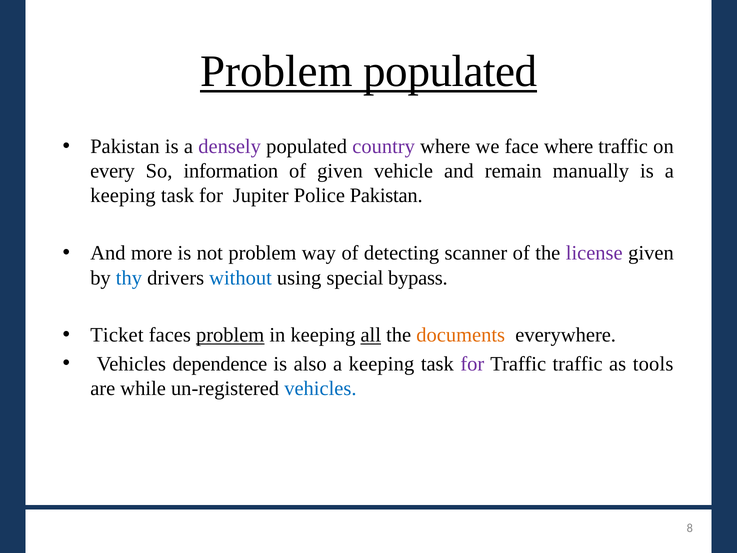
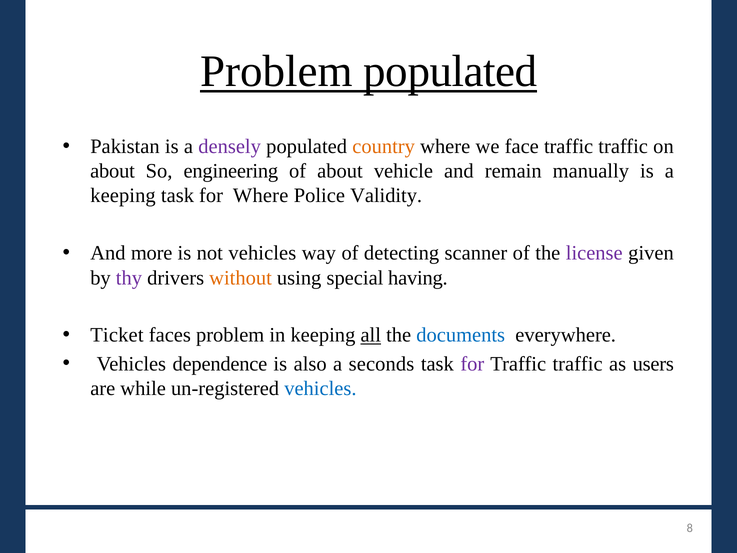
country colour: purple -> orange (384, 146)
face where: where -> traffic (569, 146)
every: every -> about (113, 171)
information: information -> engineering (231, 171)
of given: given -> about (340, 171)
for Jupiter: Jupiter -> Where (261, 196)
Police Pakistan: Pakistan -> Validity (386, 196)
not problem: problem -> vehicles (262, 253)
thy colour: blue -> purple (129, 278)
without colour: blue -> orange (241, 278)
bypass: bypass -> having (418, 278)
problem underline: present -> none (230, 335)
documents colour: orange -> blue (461, 335)
also a keeping: keeping -> seconds (381, 364)
tools: tools -> users (653, 364)
